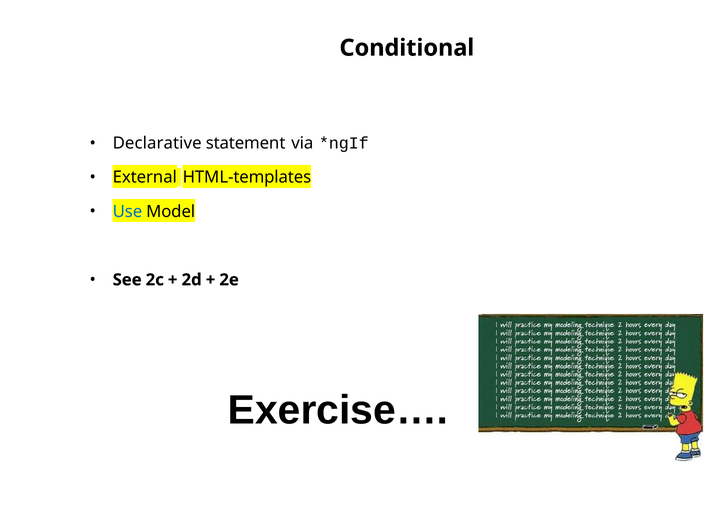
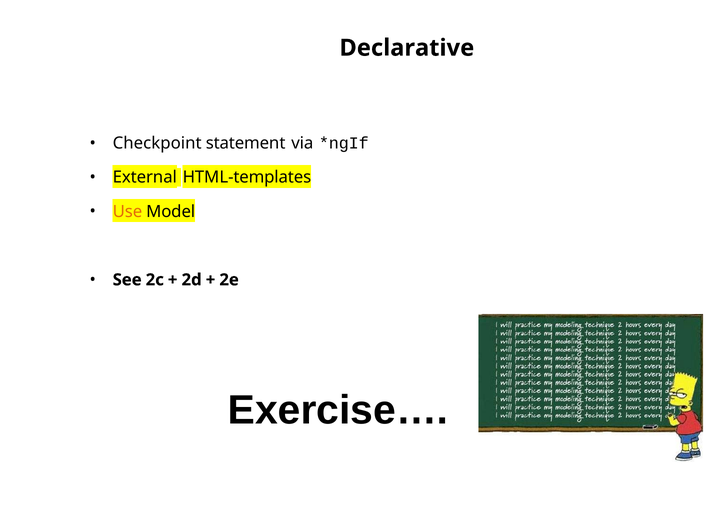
Conditional: Conditional -> Declarative (407, 48)
Declarative: Declarative -> Checkpoint (157, 143)
Use colour: blue -> orange (127, 211)
